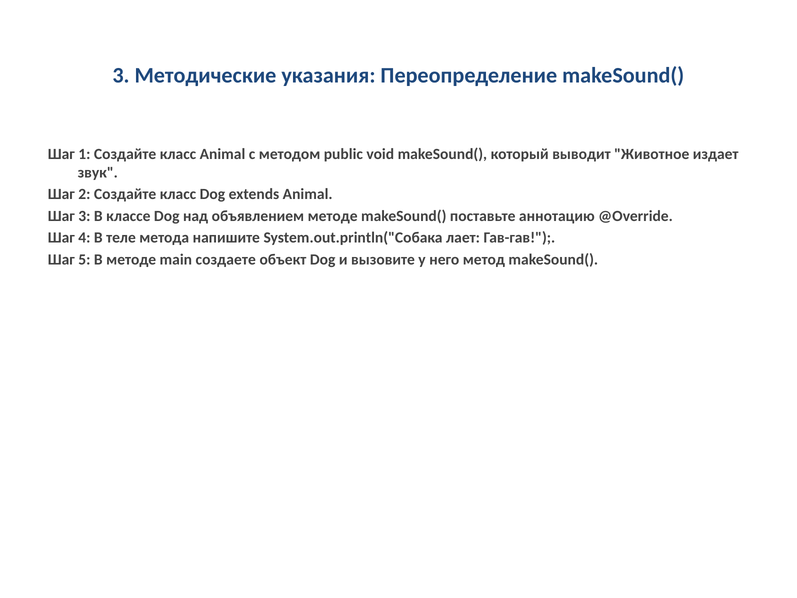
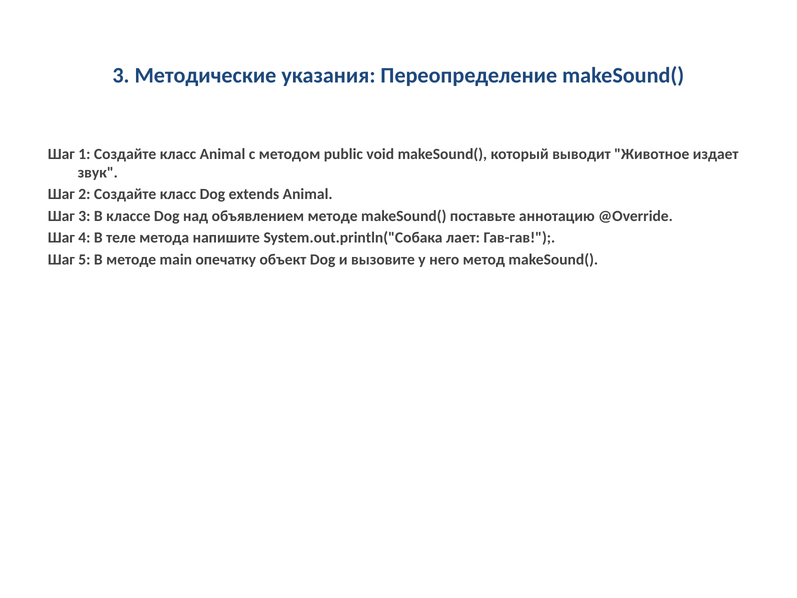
создаете: создаете -> опечатку (226, 259)
